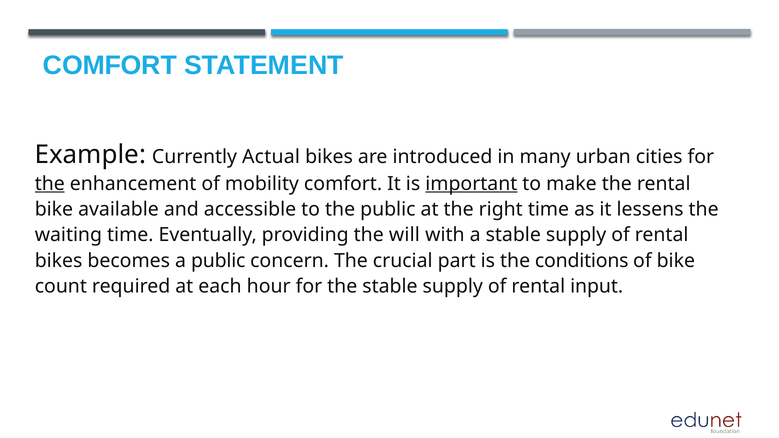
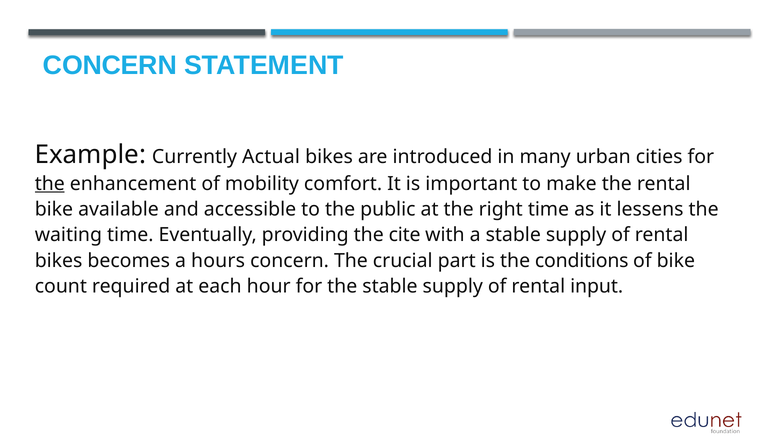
COMFORT: COMFORT -> CONCERN (110, 66)
important underline: present -> none (471, 184)
will: will -> cite (405, 235)
a public: public -> hours (218, 261)
